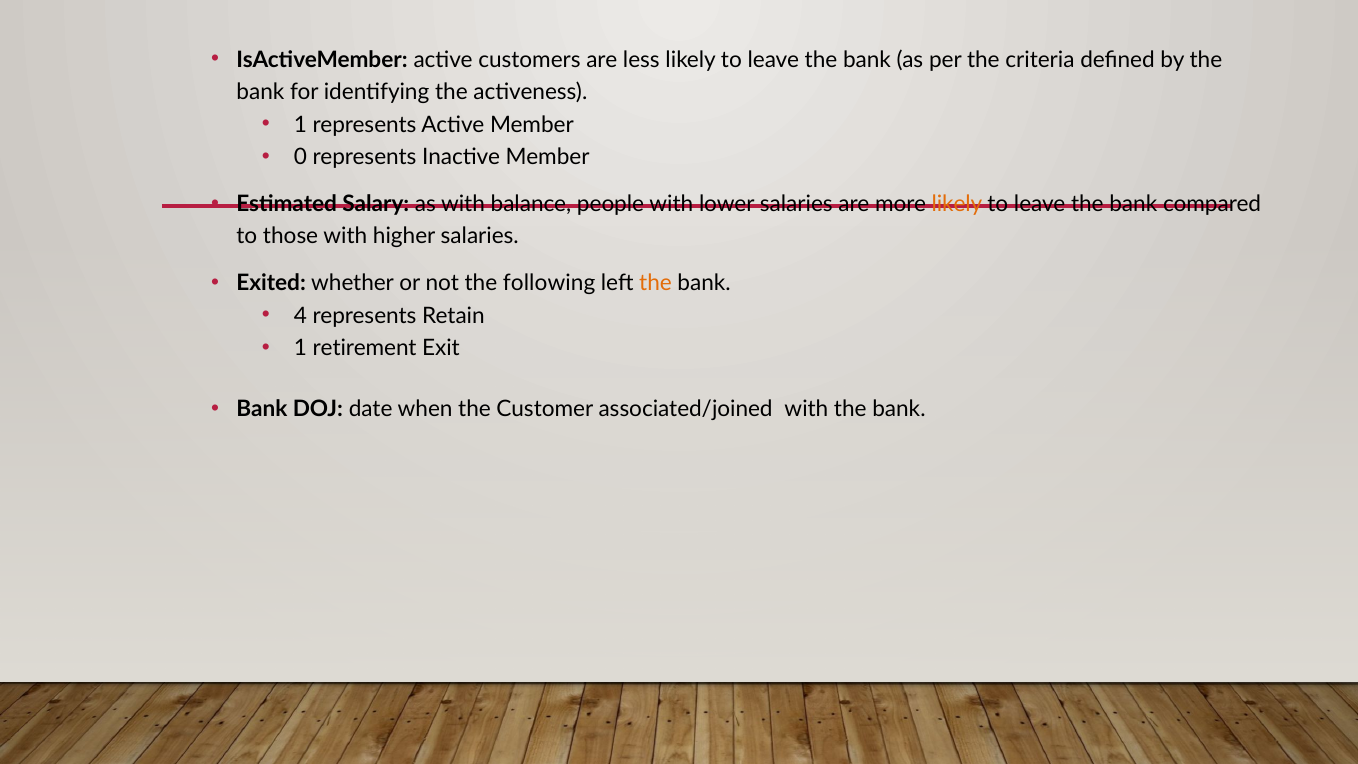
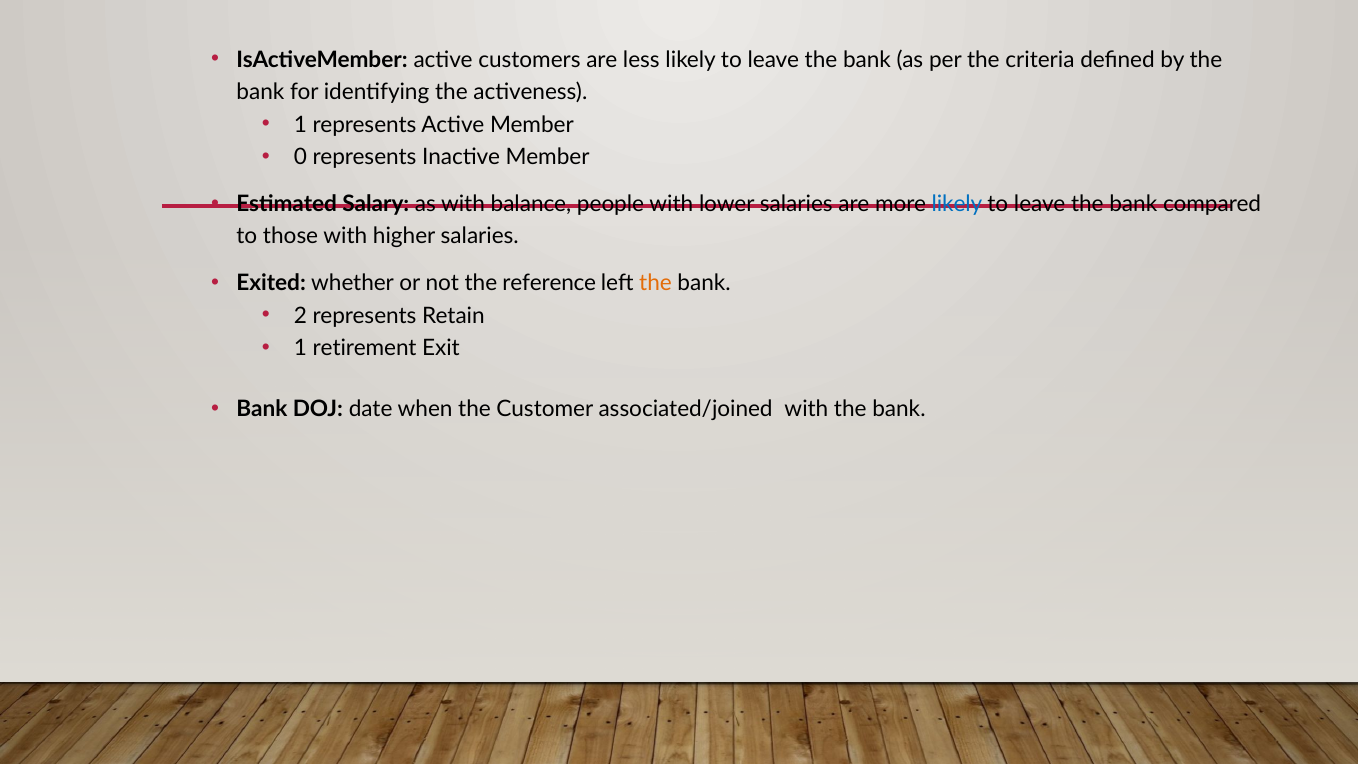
likely colour: orange -> blue (957, 204)
following: following -> reference (549, 283)
4: 4 -> 2 (300, 316)
